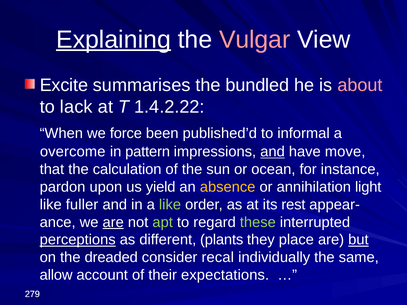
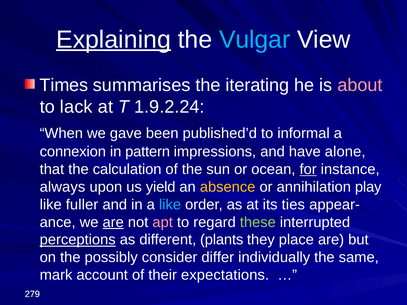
Vulgar colour: pink -> light blue (255, 40)
Excite: Excite -> Times (64, 85)
bundled: bundled -> iterating (257, 85)
1.4.2.22: 1.4.2.22 -> 1.9.2.24 (169, 107)
force: force -> gave (126, 134)
overcome: overcome -> connexion (73, 152)
and underline: present -> none (273, 152)
move: move -> alone (345, 152)
for underline: none -> present (308, 169)
pardon: pardon -> always (62, 187)
light: light -> play (368, 187)
like colour: light green -> light blue (170, 205)
rest: rest -> ties (293, 205)
apt colour: light green -> pink (163, 222)
but underline: present -> none (358, 240)
dreaded: dreaded -> possibly (111, 258)
recal: recal -> differ (218, 258)
allow: allow -> mark (56, 275)
